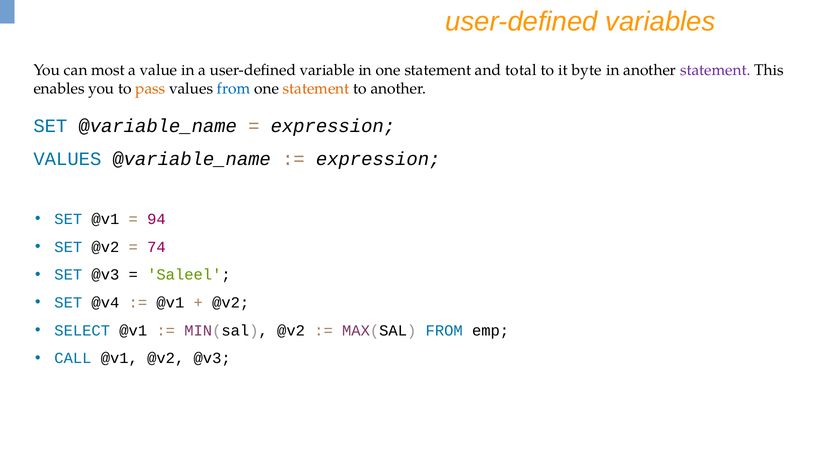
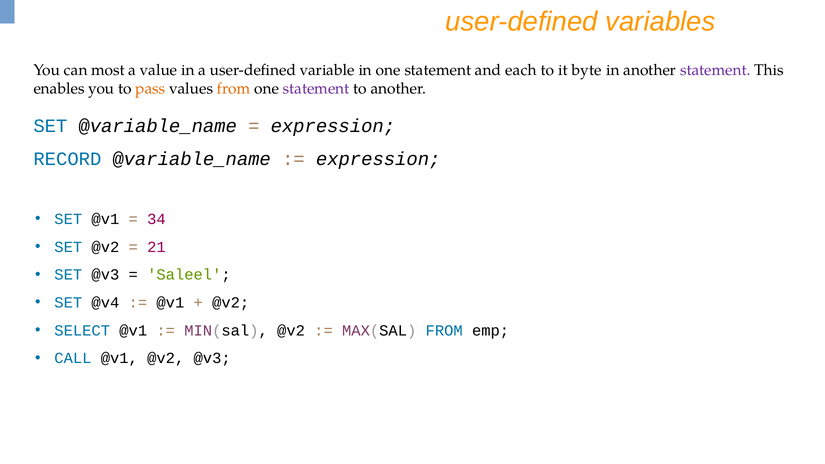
total: total -> each (521, 70)
from colour: blue -> orange (234, 89)
statement colour: orange -> purple (316, 89)
VALUES: VALUES -> RECORD (67, 159)
94: 94 -> 34 (156, 219)
74: 74 -> 21 (156, 247)
